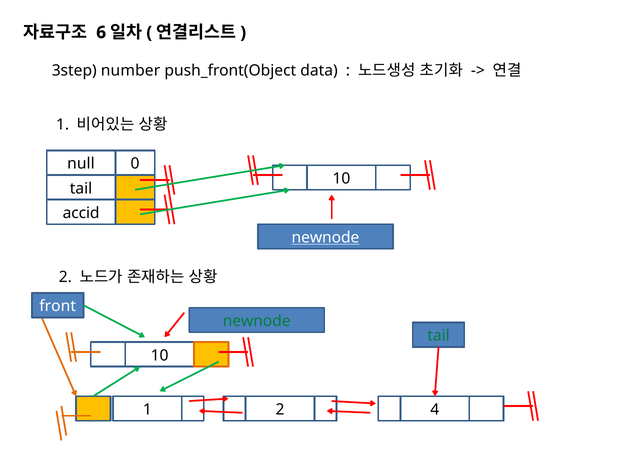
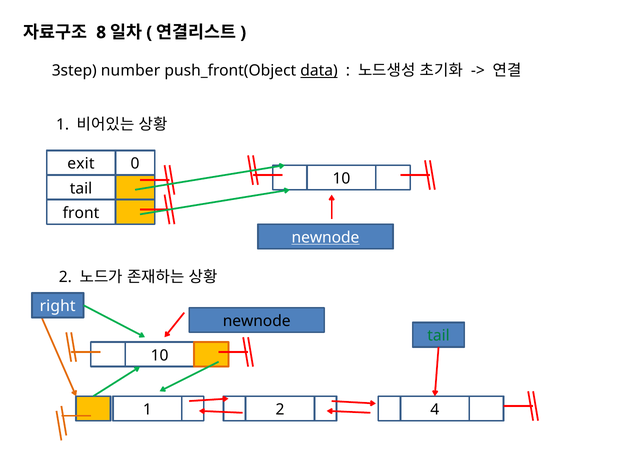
6: 6 -> 8 (101, 32)
data underline: none -> present (319, 71)
null: null -> exit (81, 164)
accid: accid -> front (81, 213)
front: front -> right (58, 306)
newnode colour: green -> black (257, 321)
